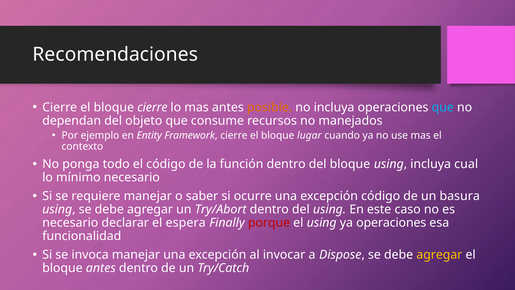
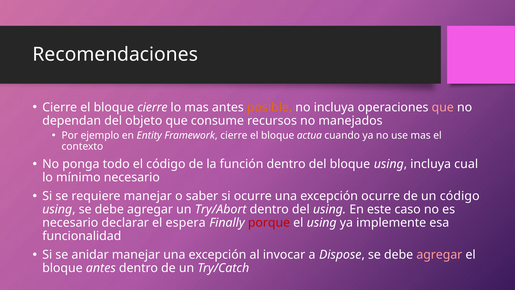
que colour: light blue -> pink (443, 107)
lugar: lugar -> actua (309, 135)
excepción código: código -> ocurre (381, 196)
un basura: basura -> código (460, 196)
ya operaciones: operaciones -> implemente (391, 223)
invoca: invoca -> anidar (90, 255)
agregar colour: yellow -> pink (439, 255)
